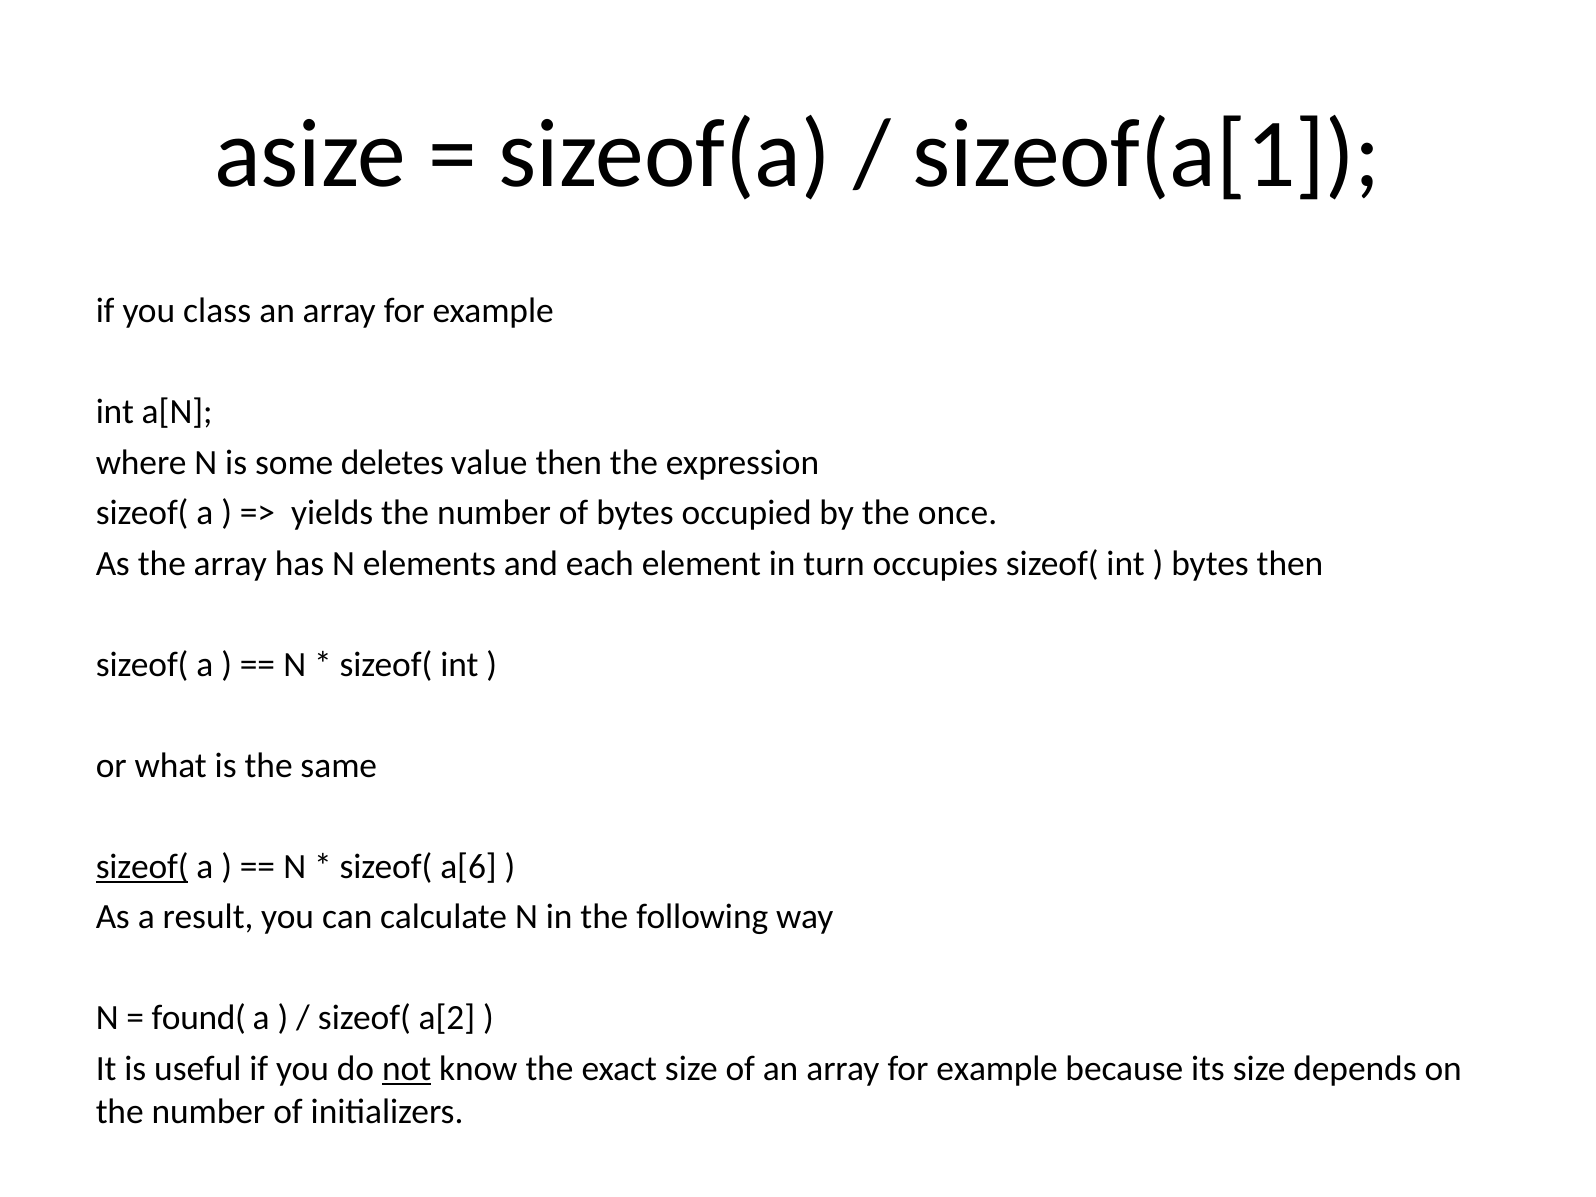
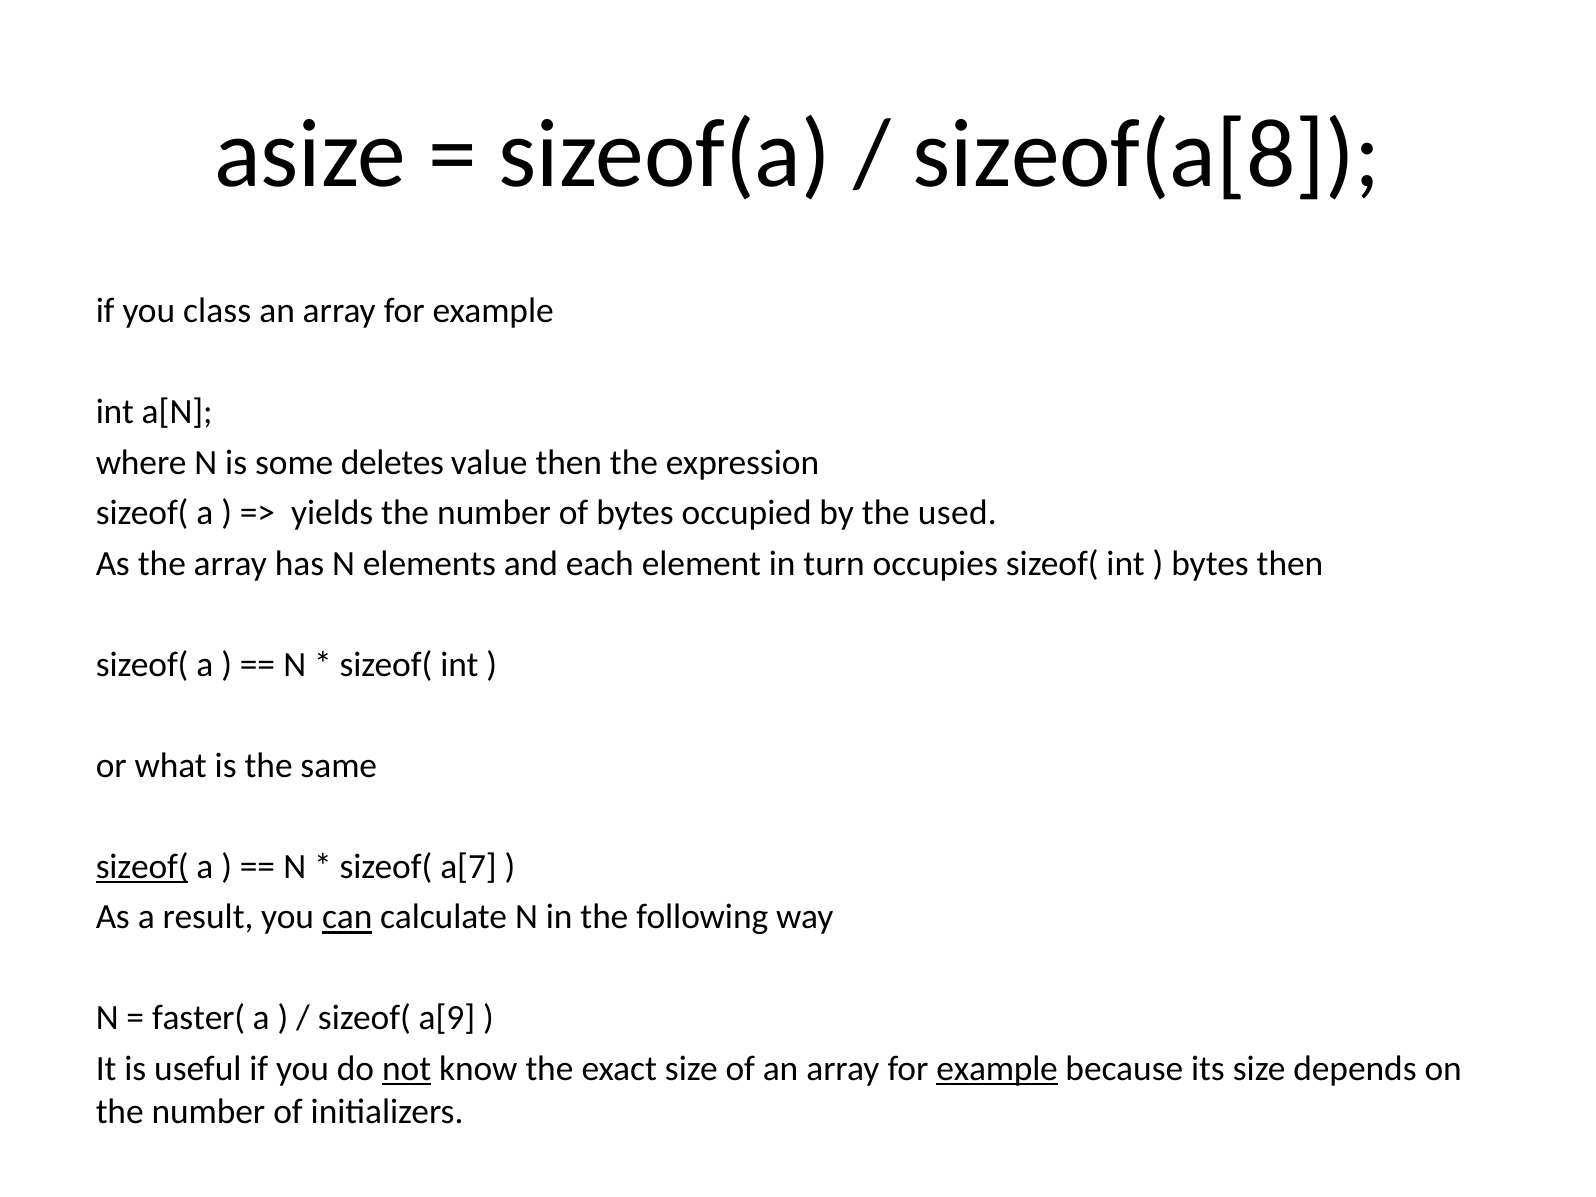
sizeof(a[1: sizeof(a[1 -> sizeof(a[8 (1147, 154)
once: once -> used (957, 513)
a[6: a[6 -> a[7 (469, 867)
can underline: none -> present (347, 917)
found(: found( -> faster( (199, 1018)
a[2: a[2 -> a[9 (447, 1018)
example underline: none -> present (997, 1069)
